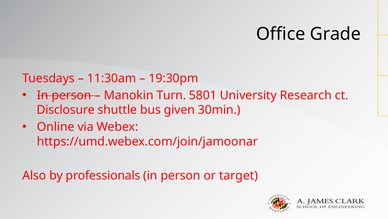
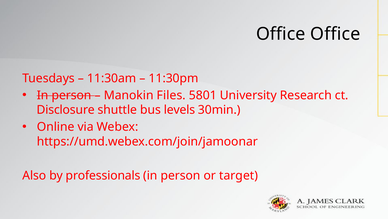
Office Grade: Grade -> Office (335, 34)
19:30pm: 19:30pm -> 11:30pm (174, 78)
Turn: Turn -> Files (171, 95)
given: given -> levels (179, 110)
